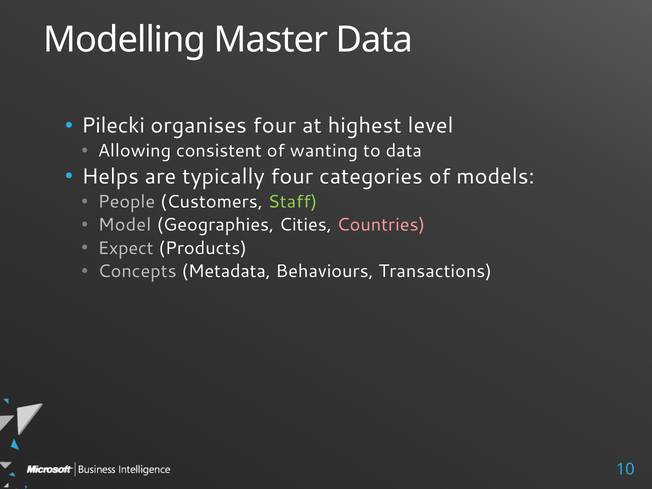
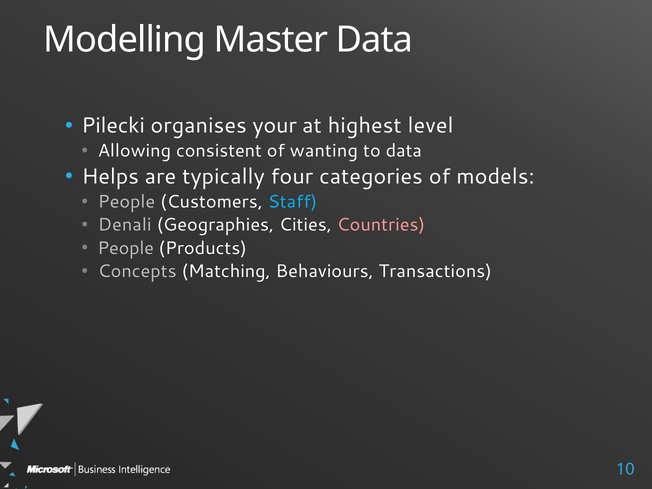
organises four: four -> your (275, 126)
Staff colour: light green -> light blue (293, 202)
Model: Model -> Denali (125, 225)
Expect: Expect -> People (126, 248)
Metadata: Metadata -> Matching (226, 271)
